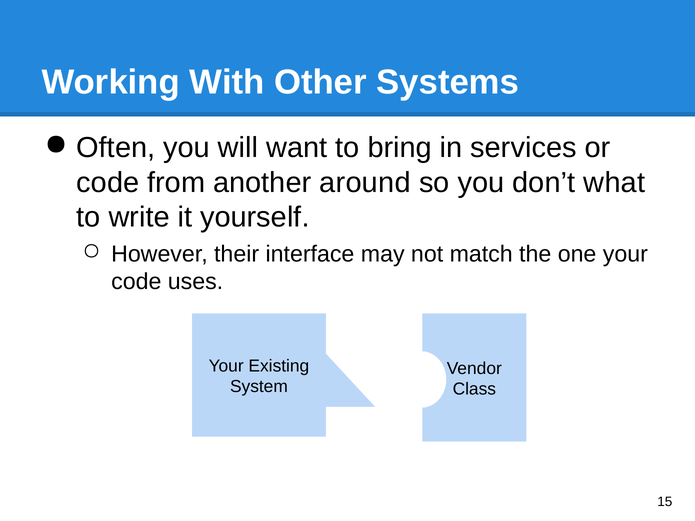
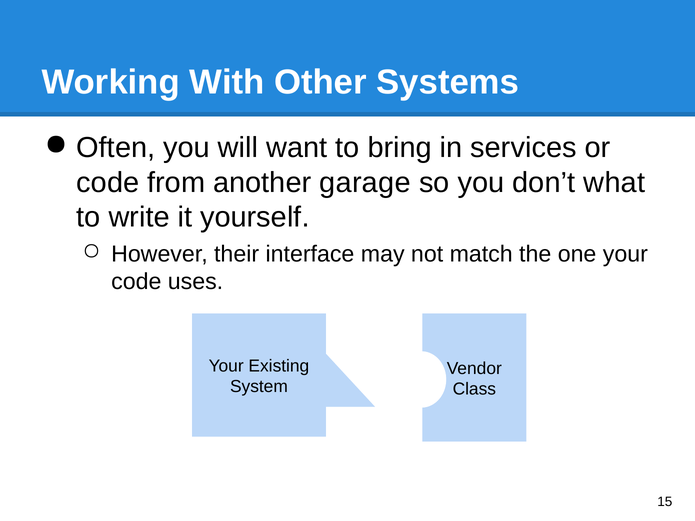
around: around -> garage (365, 183)
